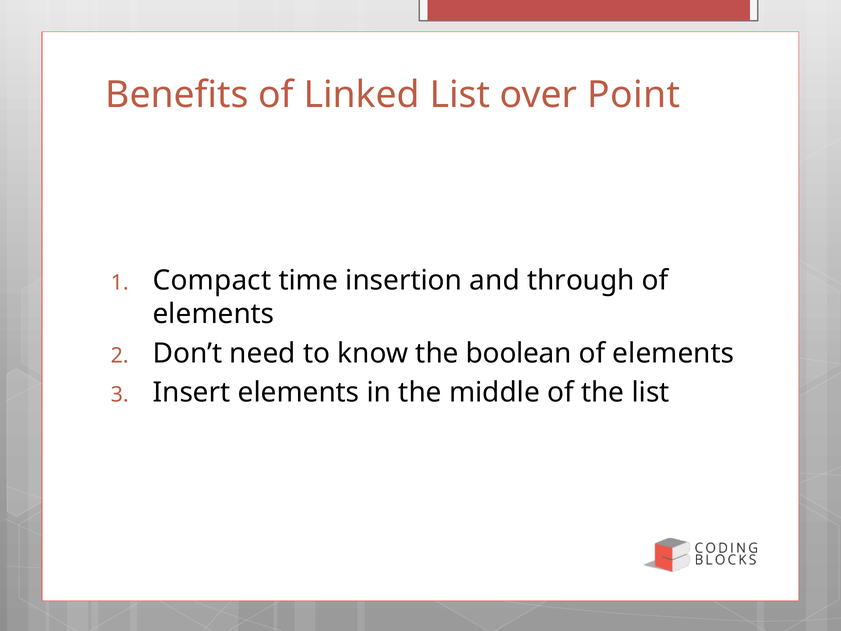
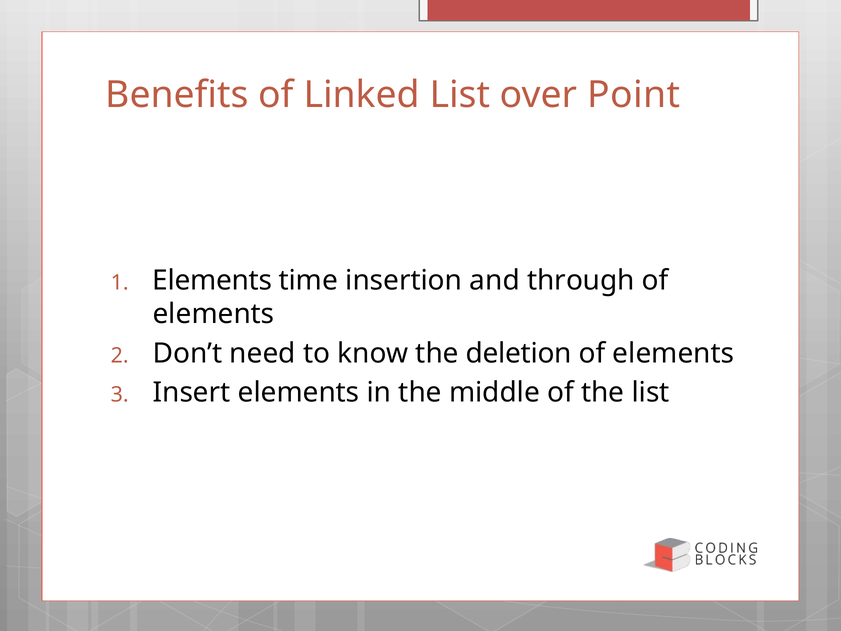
Compact: Compact -> Elements (212, 280)
boolean: boolean -> deletion (519, 353)
